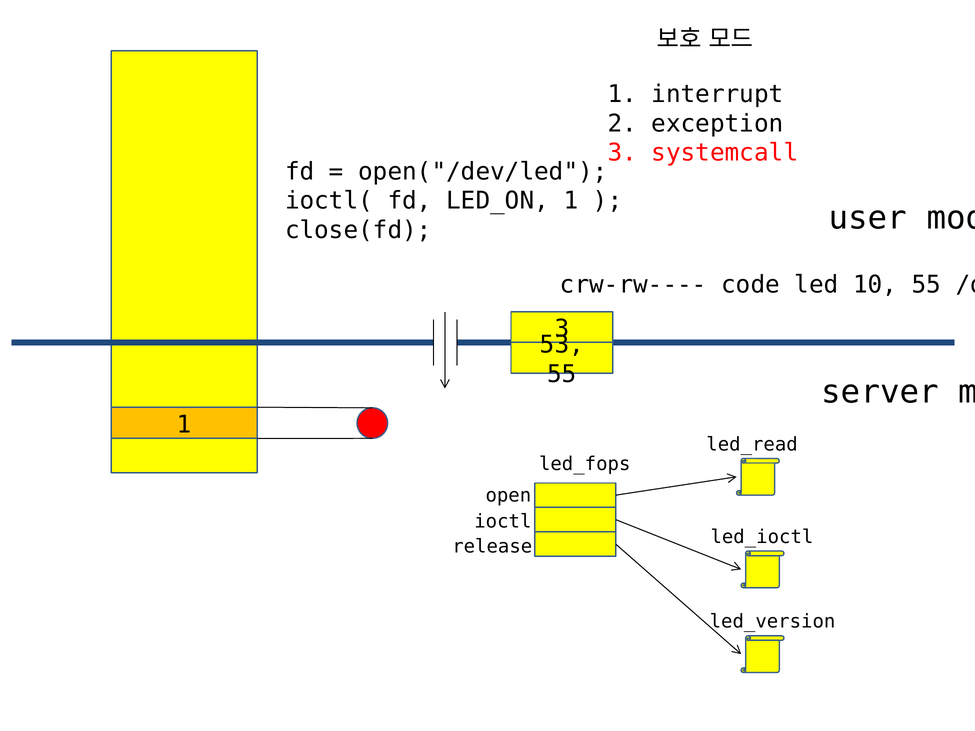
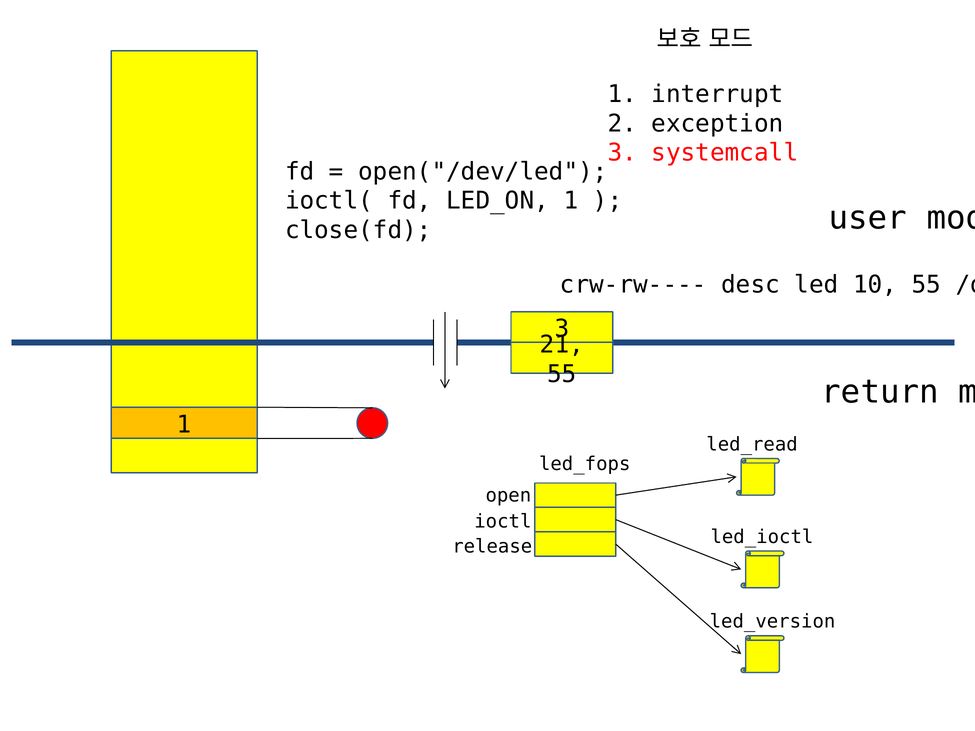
code: code -> desc (751, 285)
53: 53 -> 21 (562, 345)
server: server -> return (880, 392)
